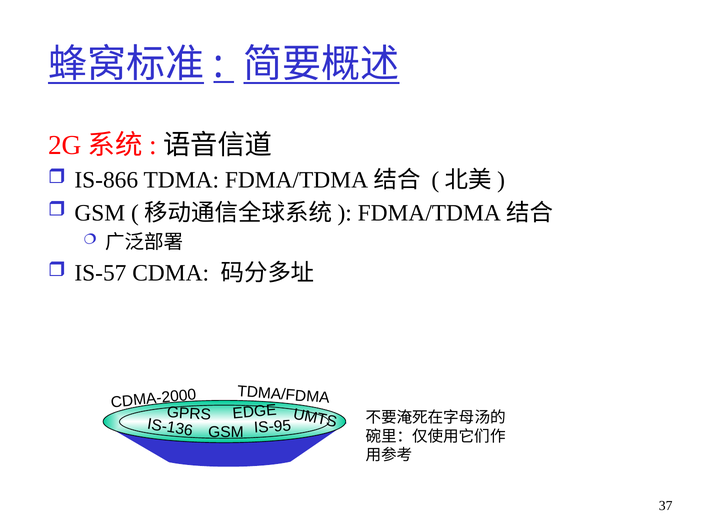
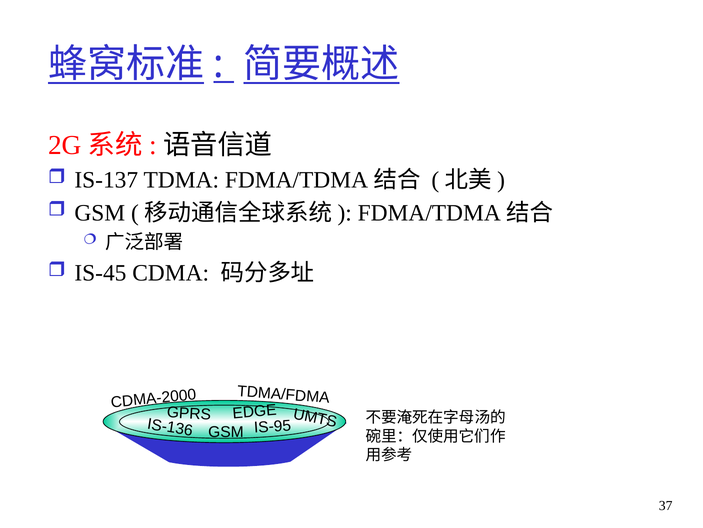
IS-866: IS-866 -> IS-137 (106, 180)
IS-57: IS-57 -> IS-45 (100, 273)
